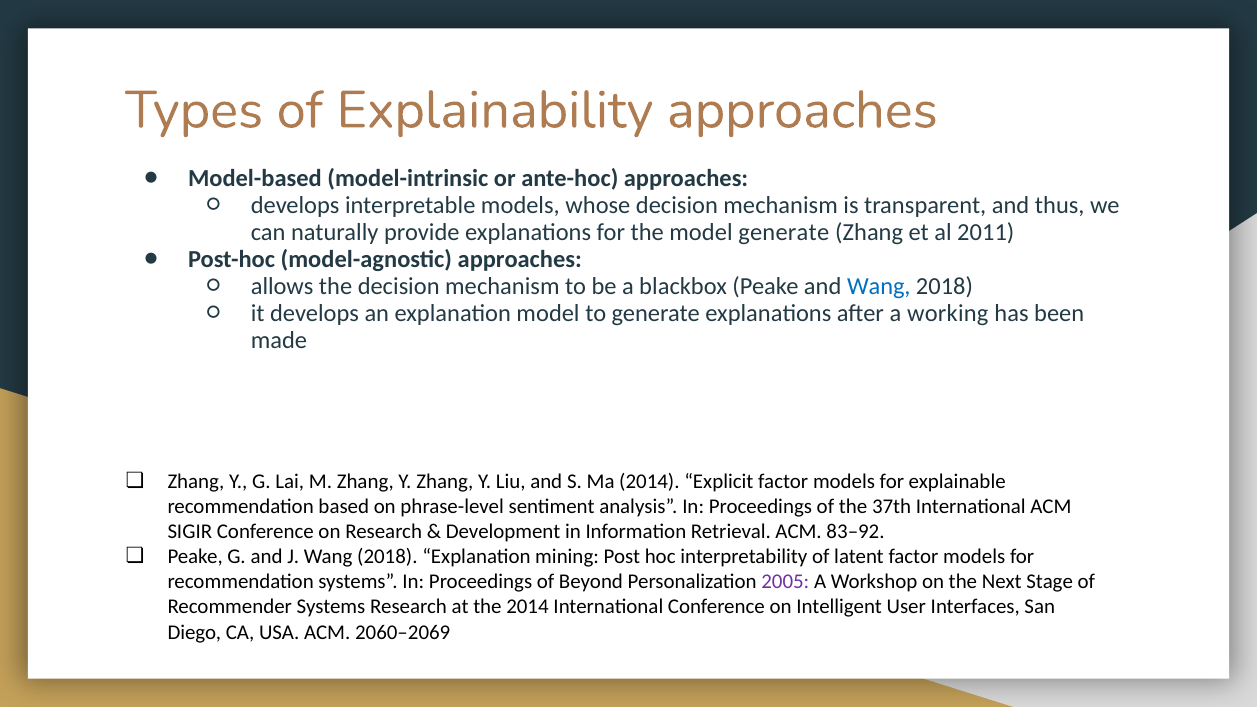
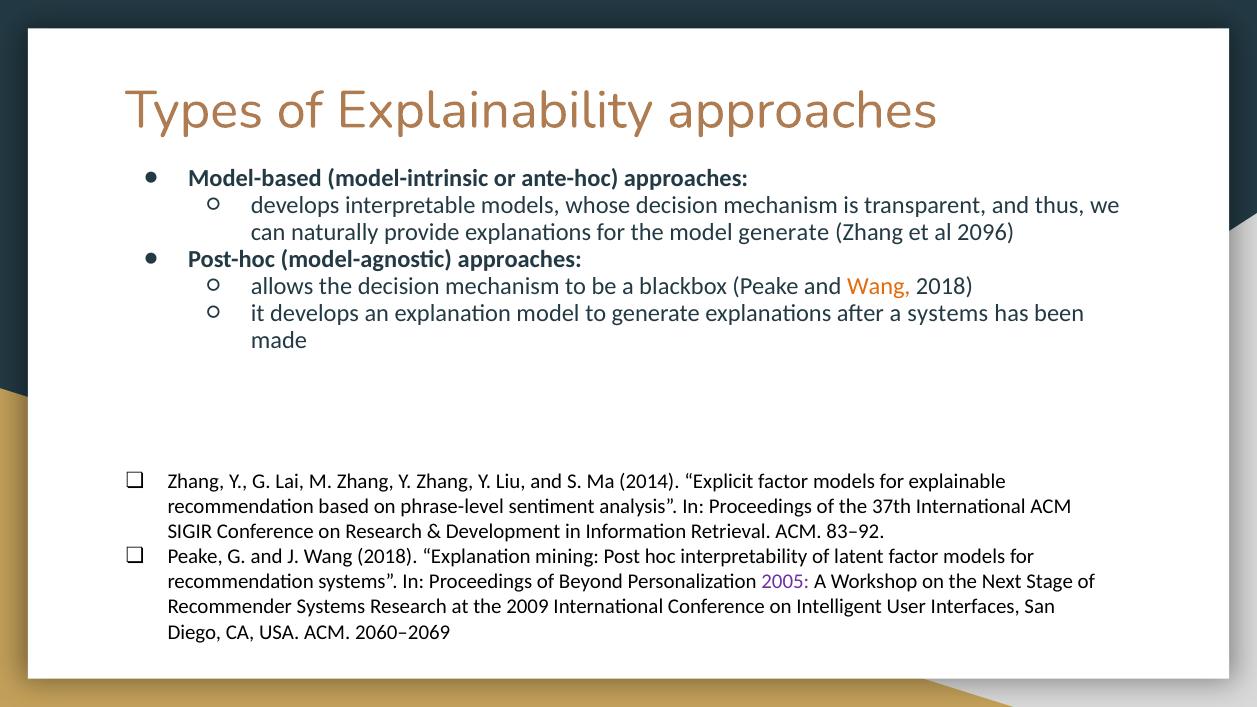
2011: 2011 -> 2096 (986, 232)
Wang colour: blue -> orange (879, 286)
a working: working -> systems (948, 313)
the 2014: 2014 -> 2009 (527, 607)
